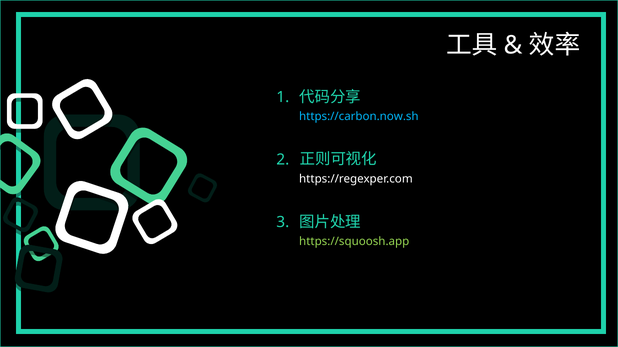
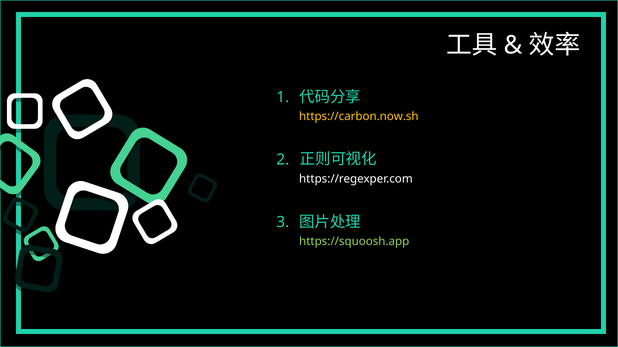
https://carbon.now.sh colour: light blue -> yellow (359, 117)
